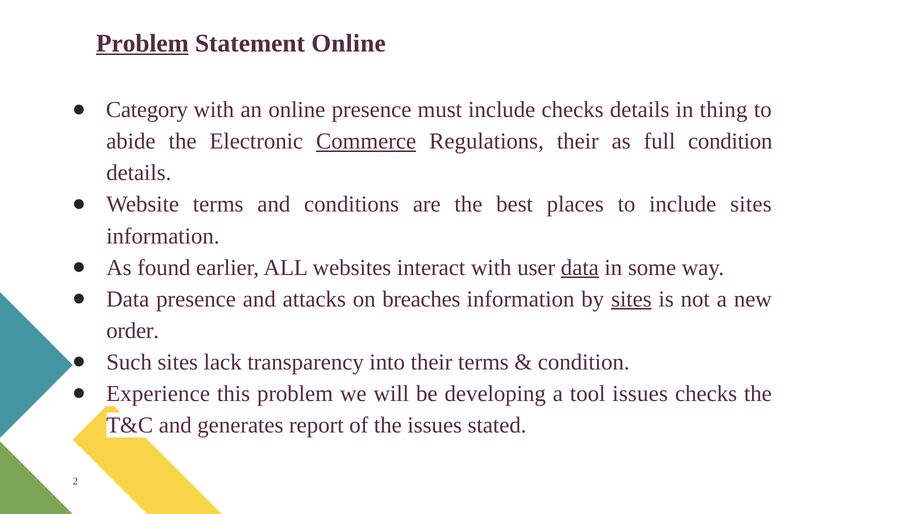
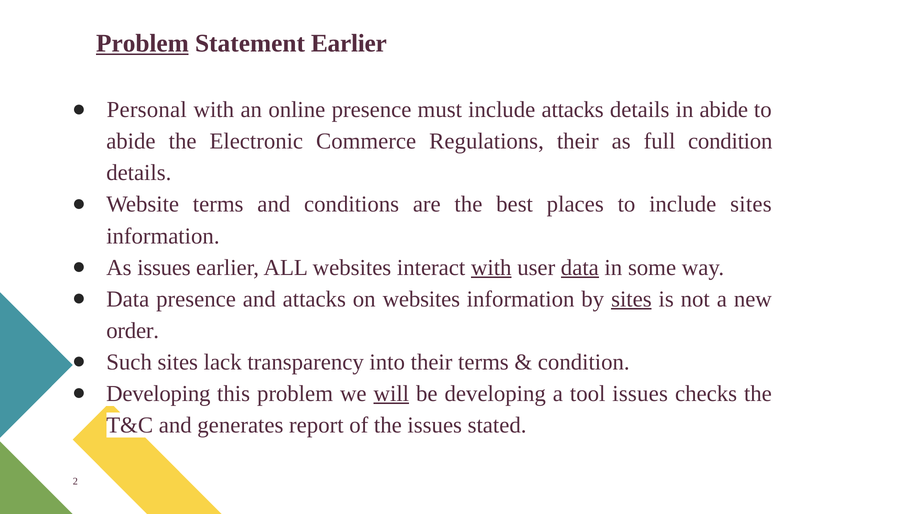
Statement Online: Online -> Earlier (349, 43)
Category: Category -> Personal (147, 110)
include checks: checks -> attacks (573, 110)
in thing: thing -> abide (724, 110)
Commerce underline: present -> none (366, 141)
As found: found -> issues (164, 267)
with underline: none -> present (491, 267)
on breaches: breaches -> websites (421, 299)
Experience: Experience -> Developing (158, 393)
will underline: none -> present (391, 393)
